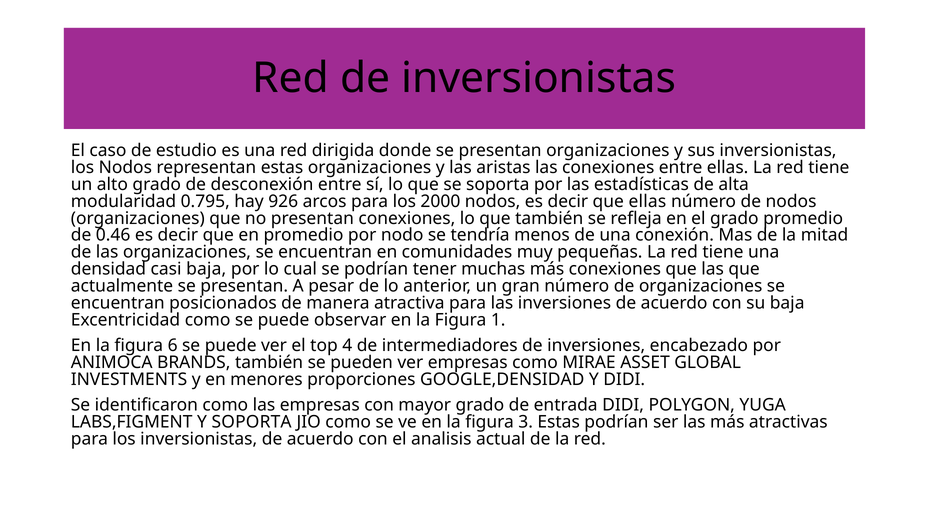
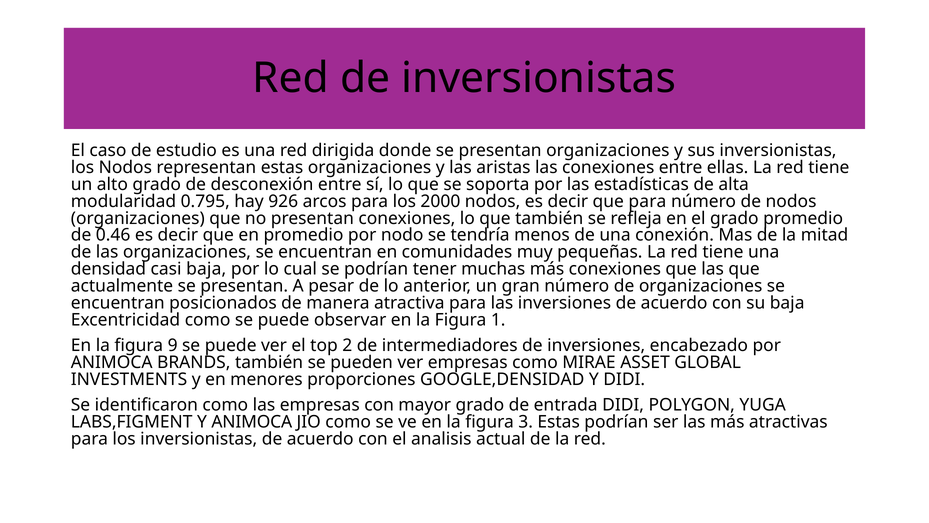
que ellas: ellas -> para (647, 201)
6: 6 -> 9 (173, 345)
4: 4 -> 2 (347, 345)
Y SOPORTA: SOPORTA -> ANIMOCA (252, 422)
